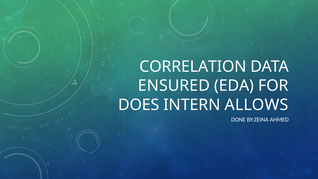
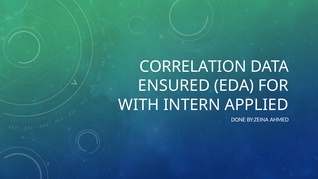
DOES: DOES -> WITH (139, 105)
ALLOWS: ALLOWS -> APPLIED (257, 105)
